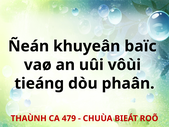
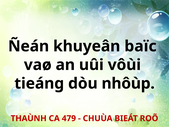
phaân: phaân -> nhôùp (128, 83)
